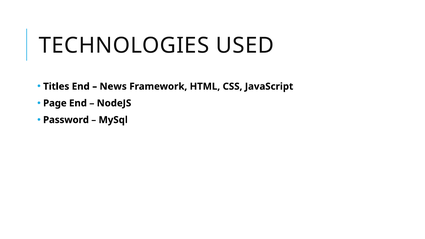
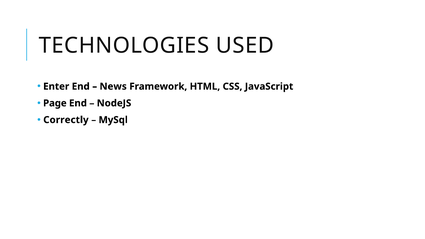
Titles: Titles -> Enter (56, 86)
Password: Password -> Correctly (66, 120)
